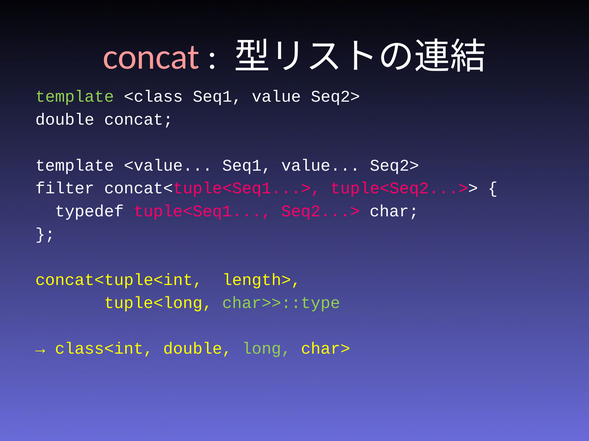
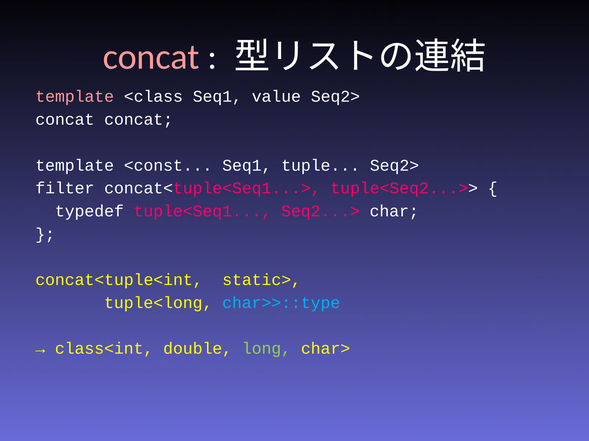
template colour: light green -> pink (75, 97)
double: double -> concat (65, 120)
<value: <value -> <const (168, 166)
value: value -> tuple (321, 166)
length>: length> -> static> (262, 280)
char>>::type colour: light green -> light blue (281, 303)
